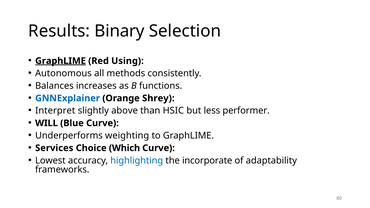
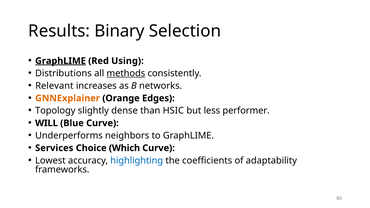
Autonomous: Autonomous -> Distributions (63, 73)
methods underline: none -> present (126, 73)
Balances: Balances -> Relevant (54, 86)
functions: functions -> networks (161, 86)
GNNExplainer colour: blue -> orange (68, 98)
Shrey: Shrey -> Edges (158, 98)
Interpret: Interpret -> Topology (55, 111)
above: above -> dense (125, 111)
weighting: weighting -> neighbors (127, 136)
incorporate: incorporate -> coefficients (207, 161)
